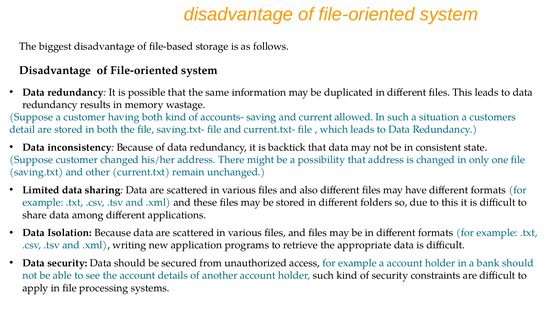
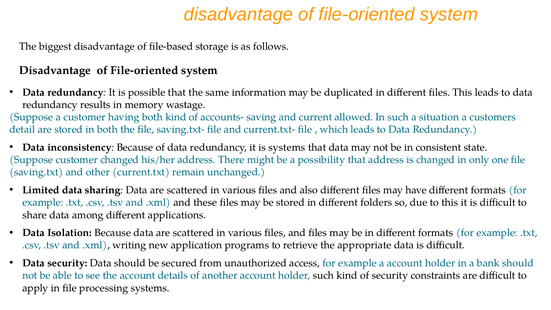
is backtick: backtick -> systems (287, 147)
